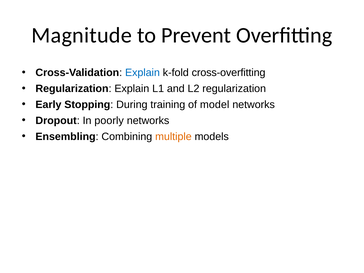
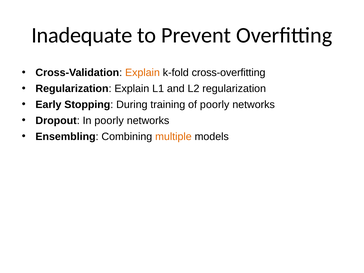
Magnitude: Magnitude -> Inadequate (82, 35)
Explain colour: blue -> orange (142, 73)
of model: model -> poorly (215, 105)
